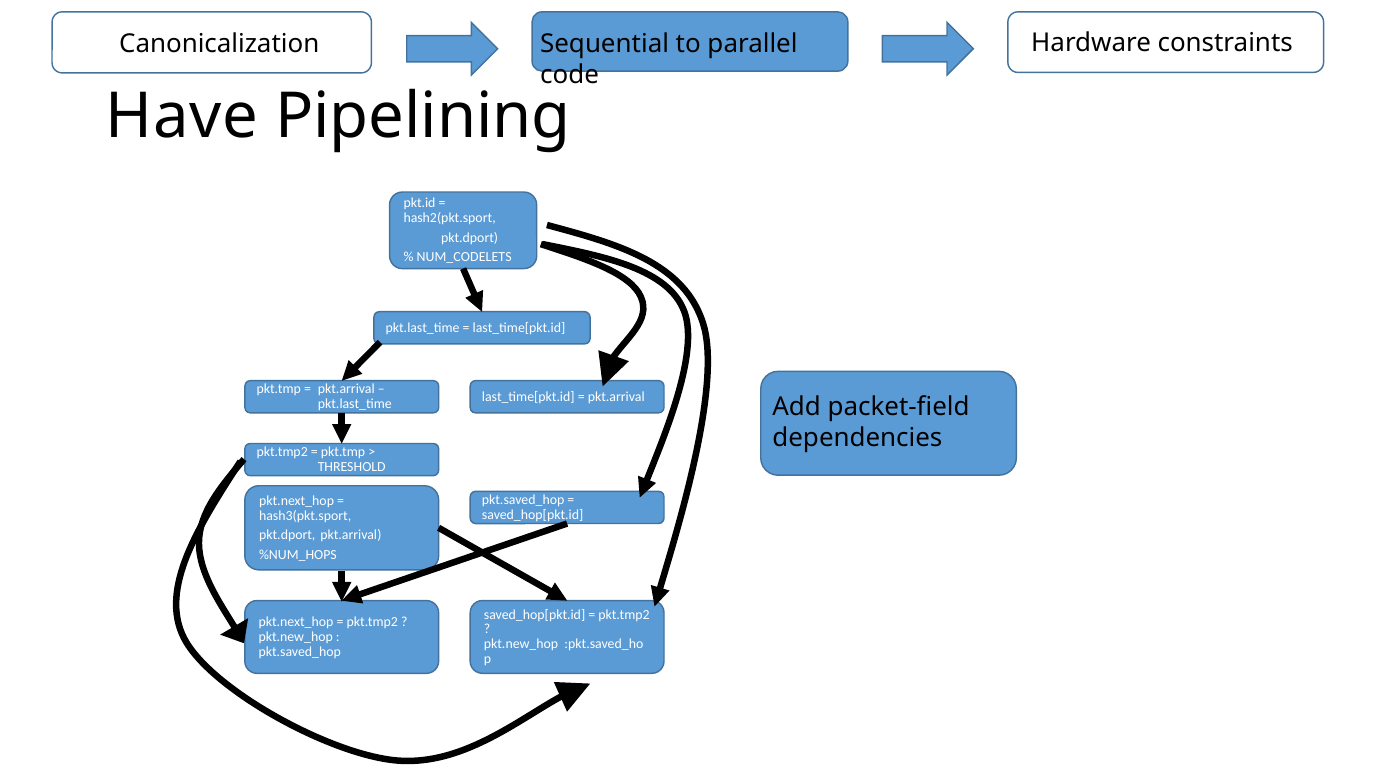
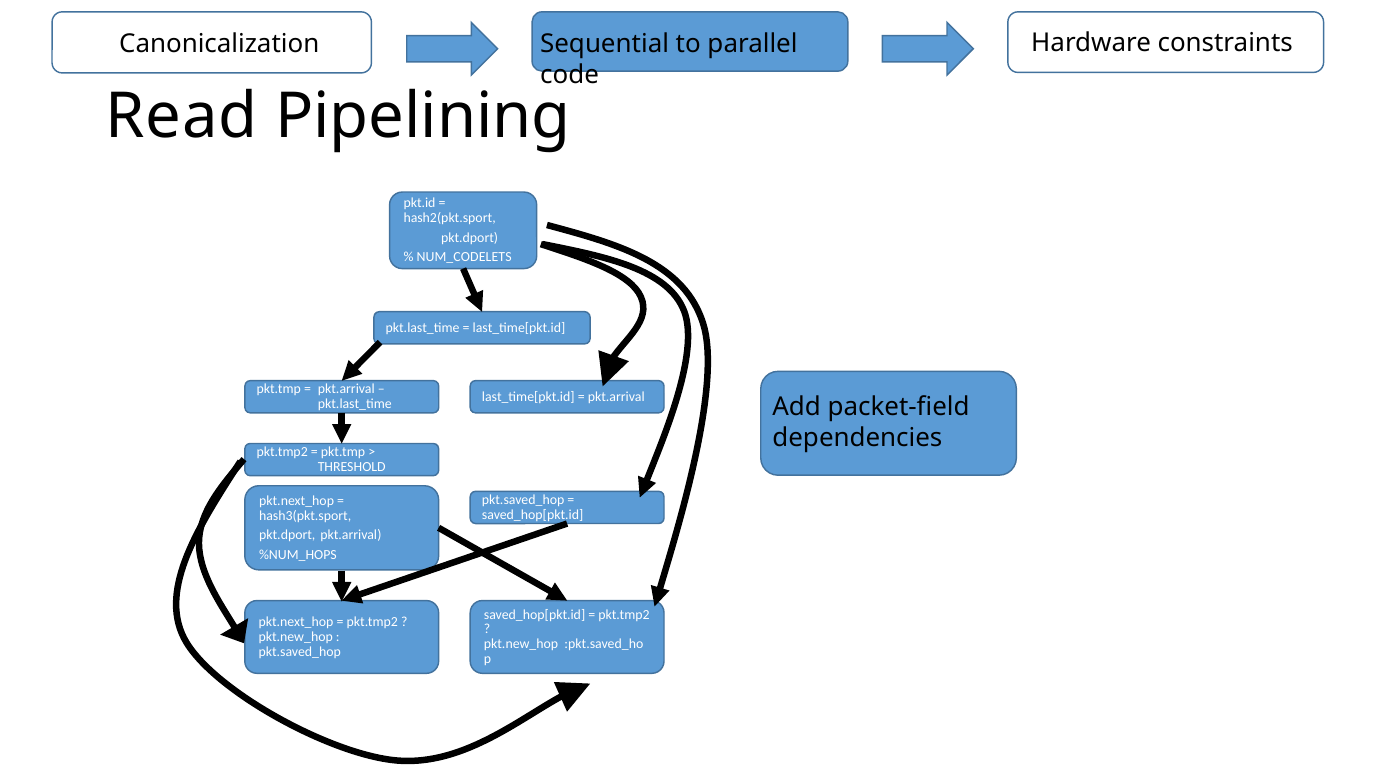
Have: Have -> Read (182, 116)
